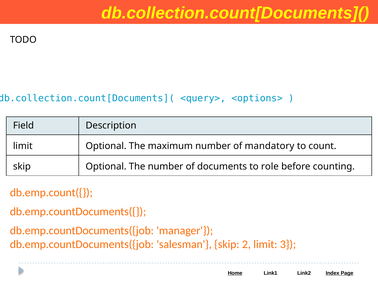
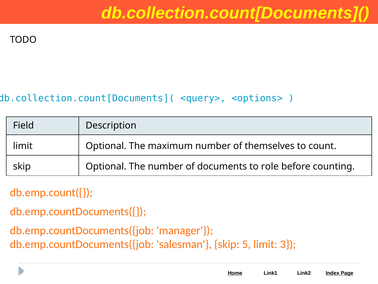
mandatory: mandatory -> themselves (270, 146)
2: 2 -> 5 (246, 244)
